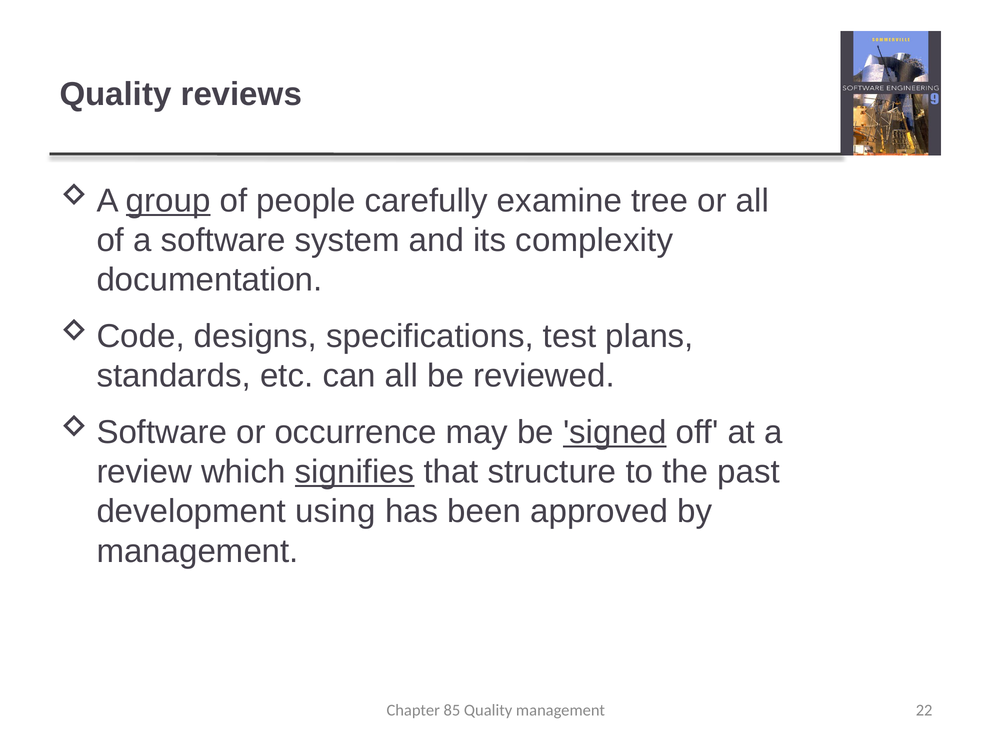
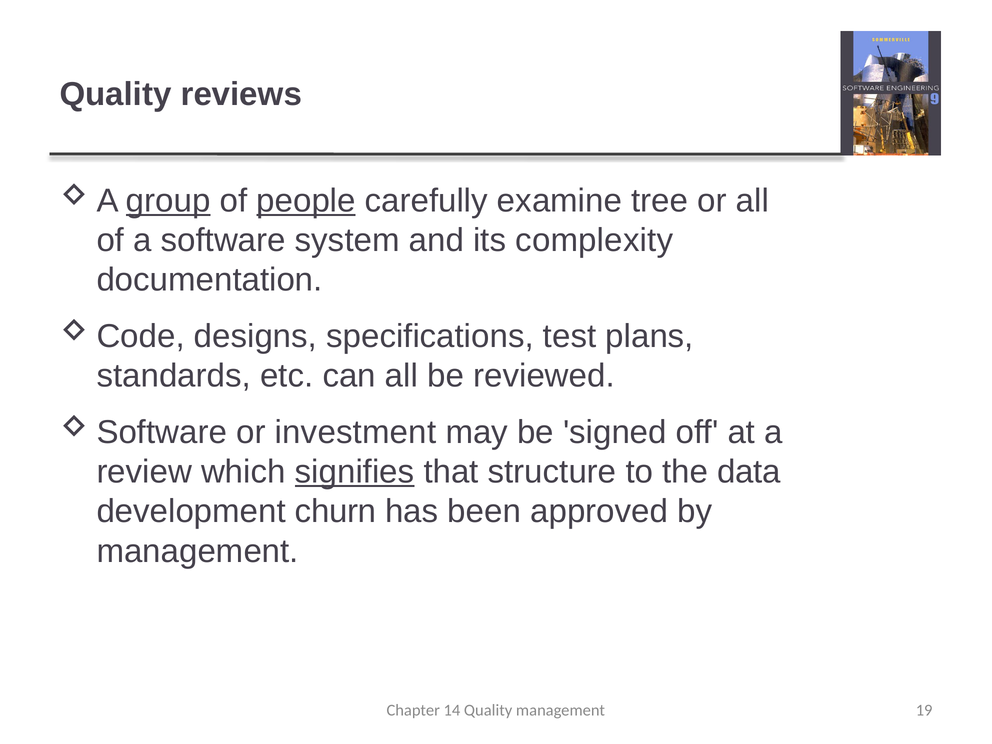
people underline: none -> present (306, 201)
occurrence: occurrence -> investment (355, 432)
signed underline: present -> none (615, 432)
past: past -> data (749, 472)
using: using -> churn (336, 512)
85: 85 -> 14 (452, 710)
22: 22 -> 19 (924, 710)
